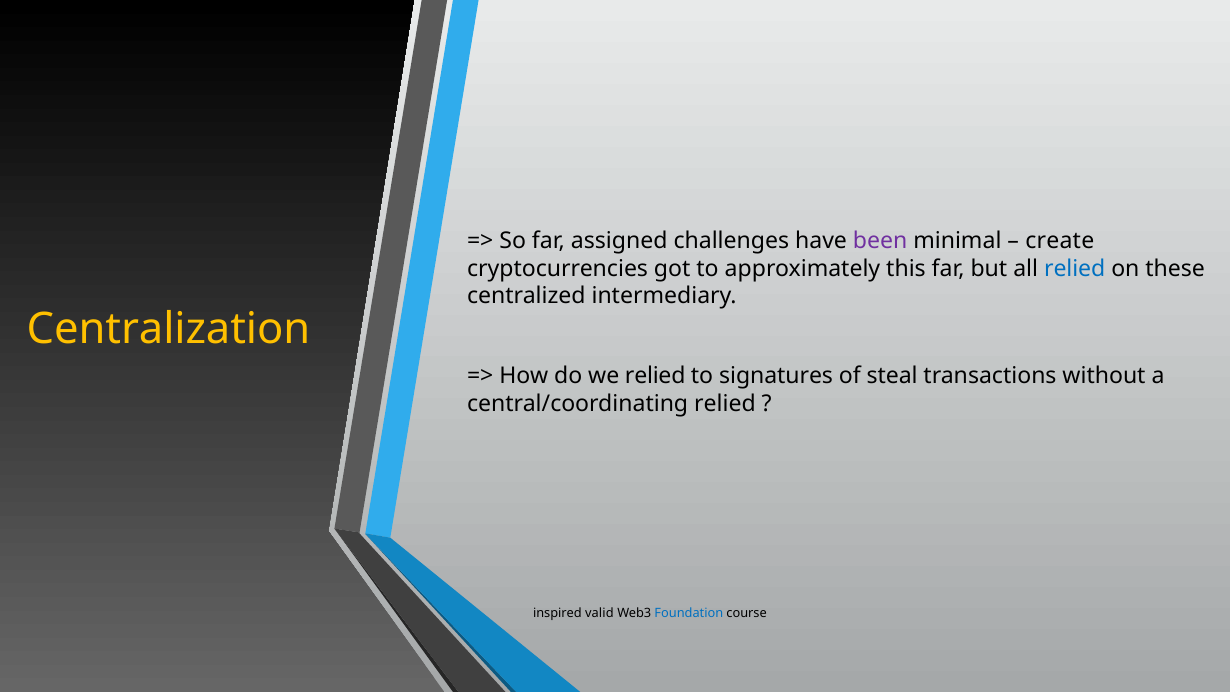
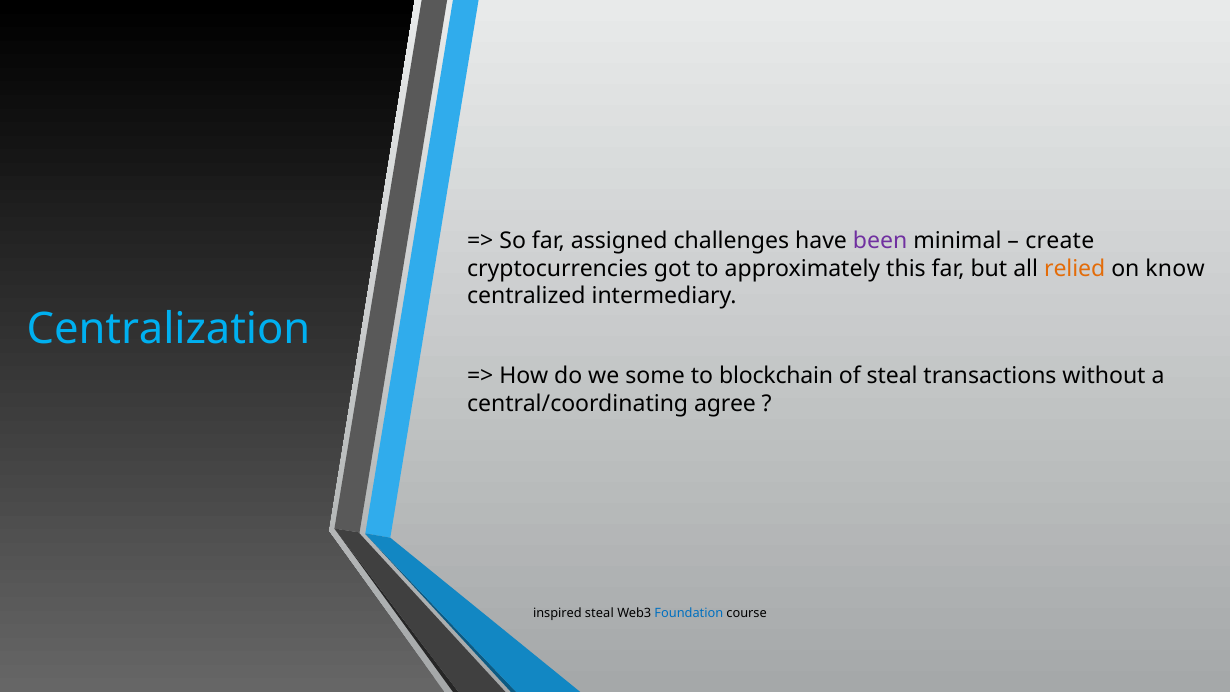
relied colour: blue -> orange (1075, 269)
these: these -> know (1175, 269)
Centralization colour: yellow -> light blue (168, 329)
we relied: relied -> some (655, 376)
signatures: signatures -> blockchain (776, 376)
central/coordinating relied: relied -> agree (725, 404)
inspired valid: valid -> steal (599, 613)
